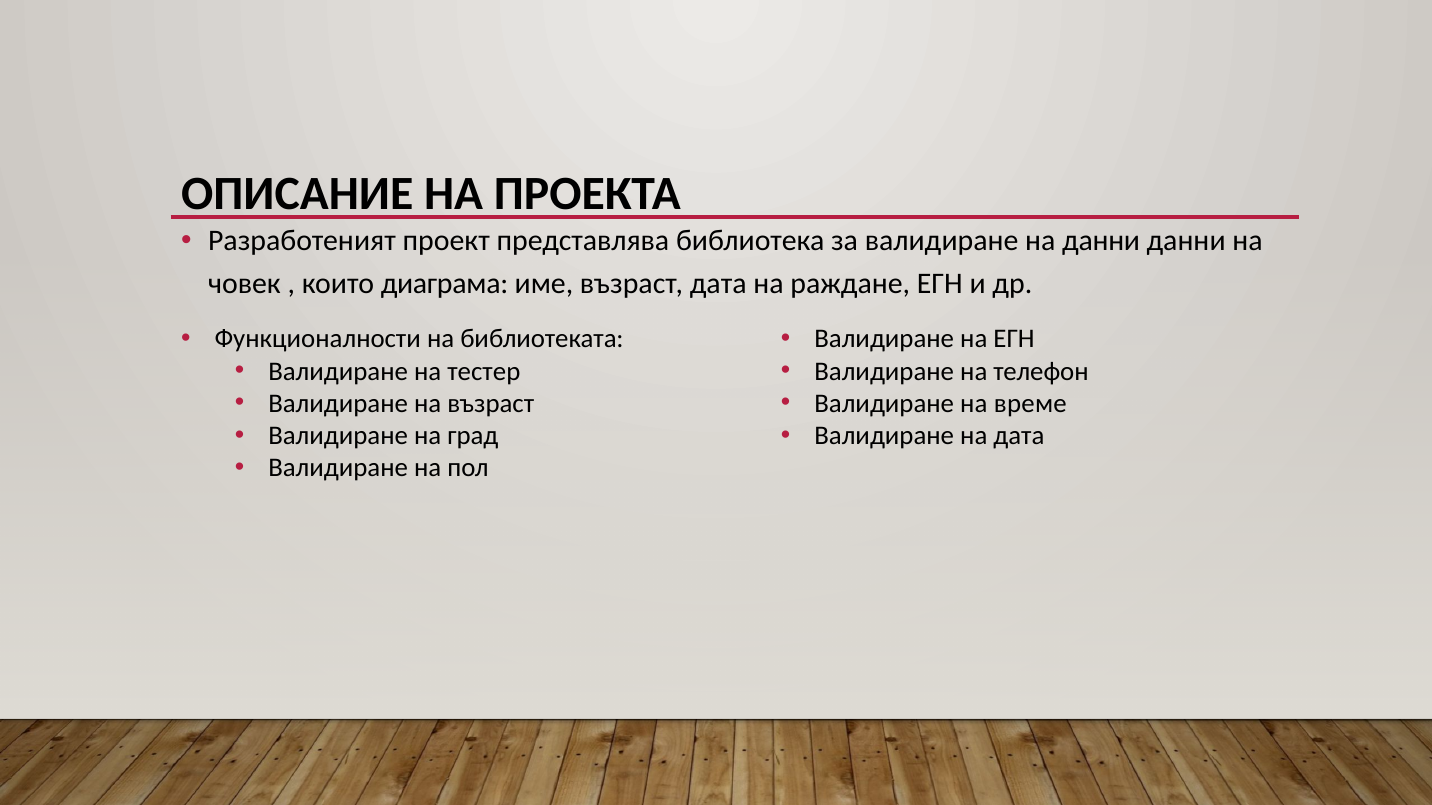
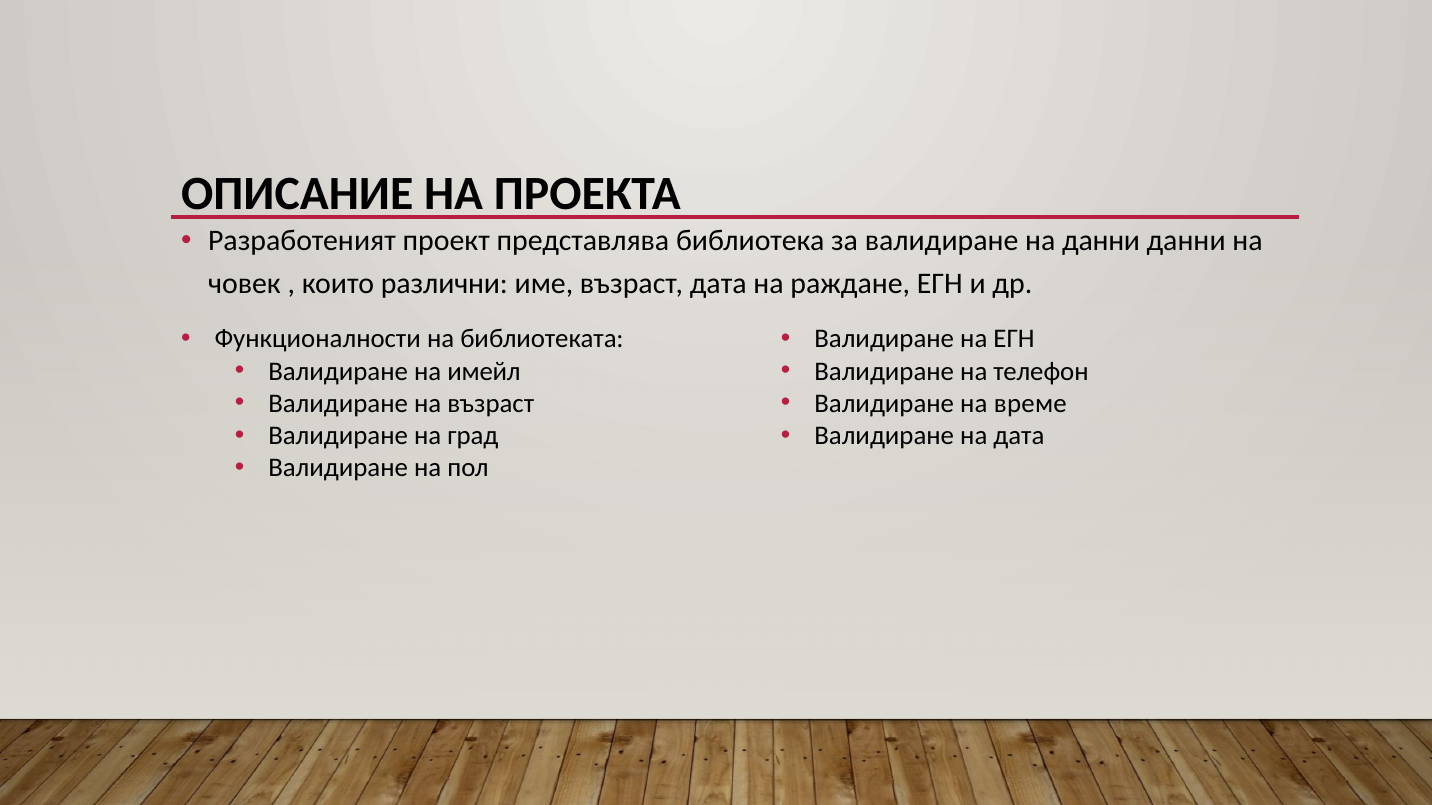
диаграма: диаграма -> различни (444, 284)
тестер: тестер -> имейл (484, 371)
